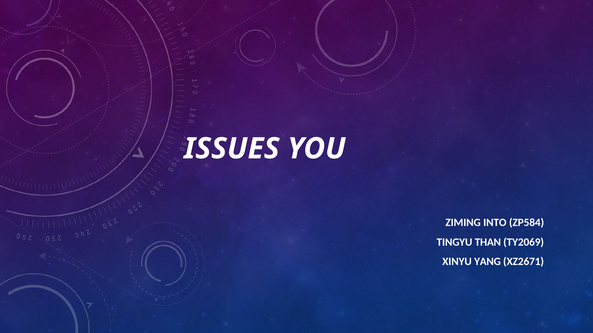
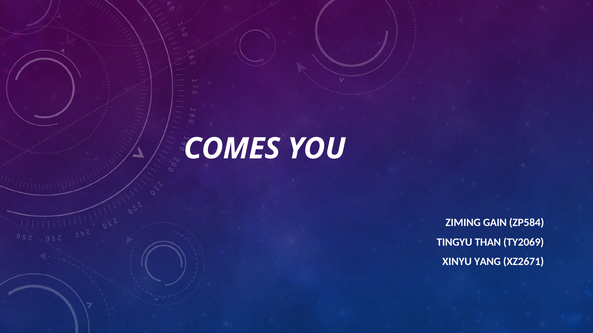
ISSUES: ISSUES -> COMES (232, 149)
INTO: INTO -> GAIN (495, 223)
